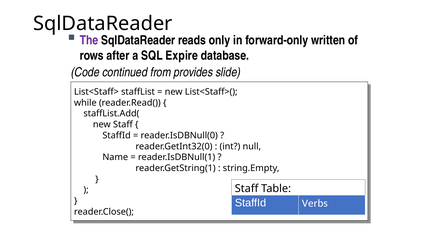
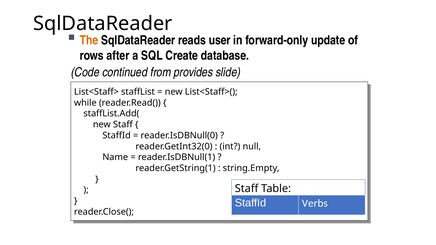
The colour: purple -> orange (89, 40)
only: only -> user (220, 40)
written: written -> update (328, 40)
Expire: Expire -> Create (182, 56)
